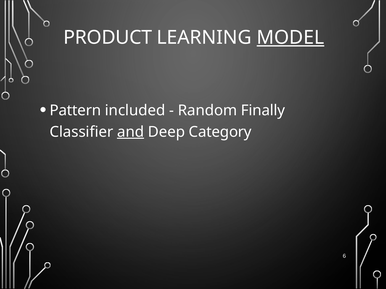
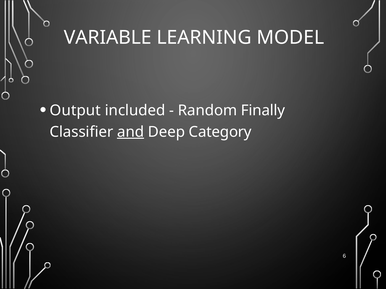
PRODUCT: PRODUCT -> VARIABLE (108, 38)
MODEL underline: present -> none (290, 38)
Pattern: Pattern -> Output (75, 111)
